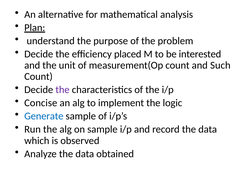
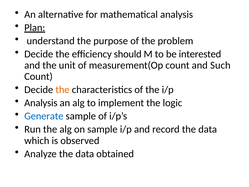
placed: placed -> should (128, 54)
the colour: purple -> orange (63, 90)
Concise: Concise -> Analysis (41, 103)
